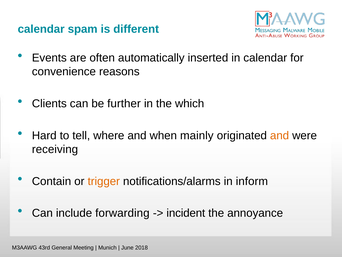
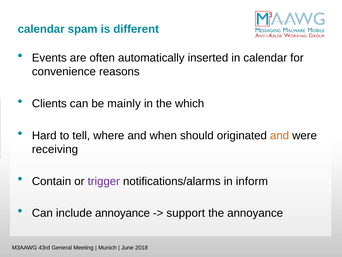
further: further -> mainly (124, 103)
mainly: mainly -> should (197, 135)
trigger colour: orange -> purple (104, 181)
include forwarding: forwarding -> annoyance (123, 213)
incident: incident -> support (186, 213)
